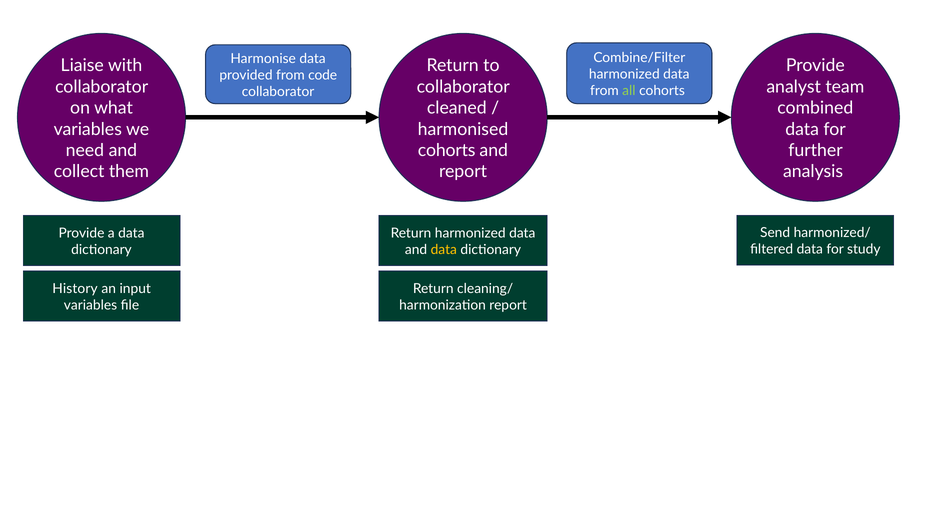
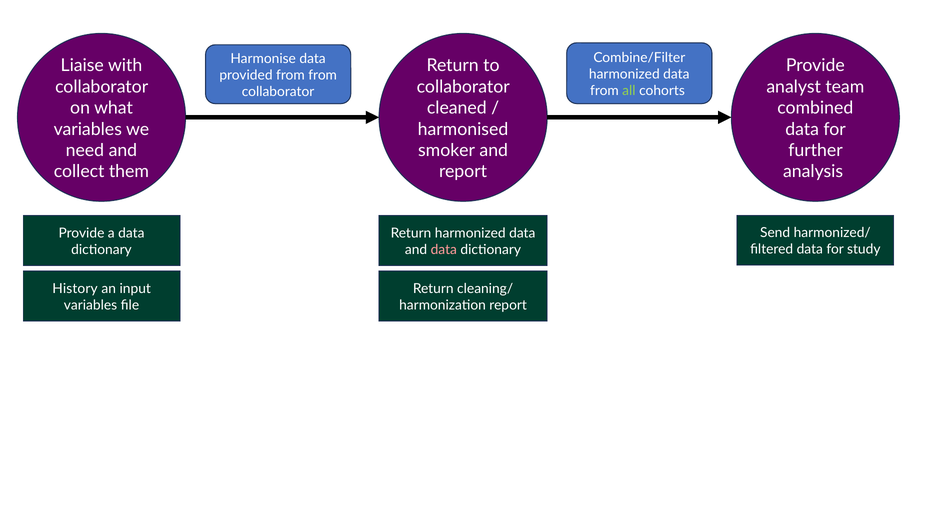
from code: code -> from (323, 75)
cohorts: cohorts -> smoker (447, 151)
data colour: yellow -> pink (444, 250)
